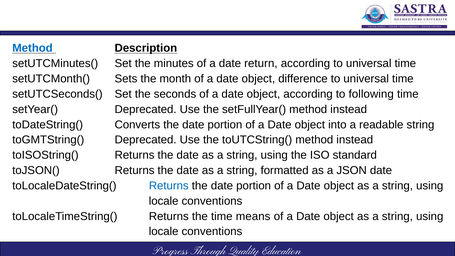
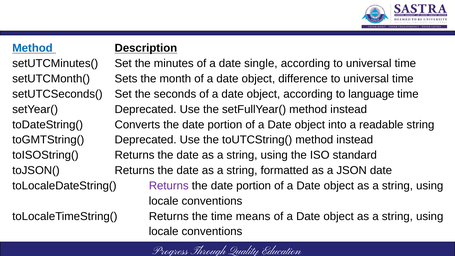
return: return -> single (261, 63)
following: following -> language (371, 94)
Returns colour: blue -> purple (169, 186)
